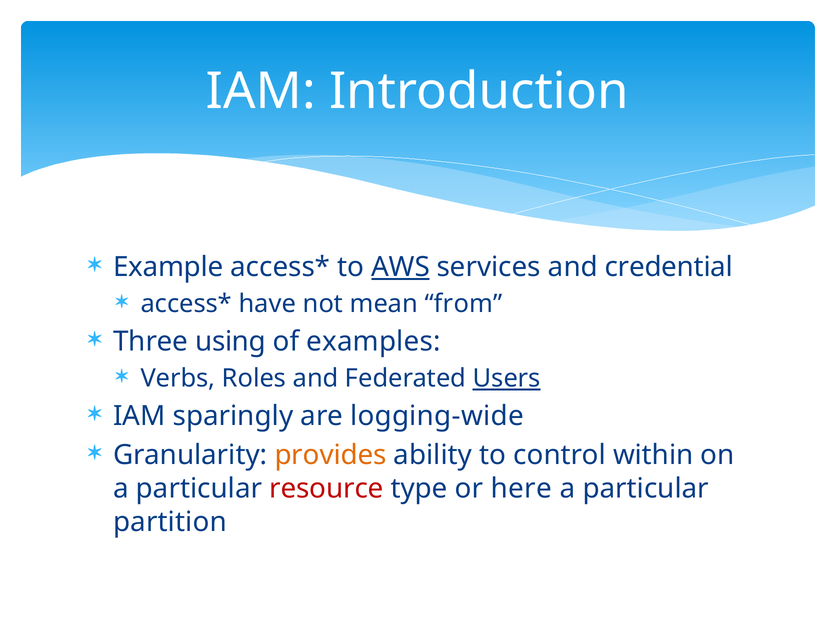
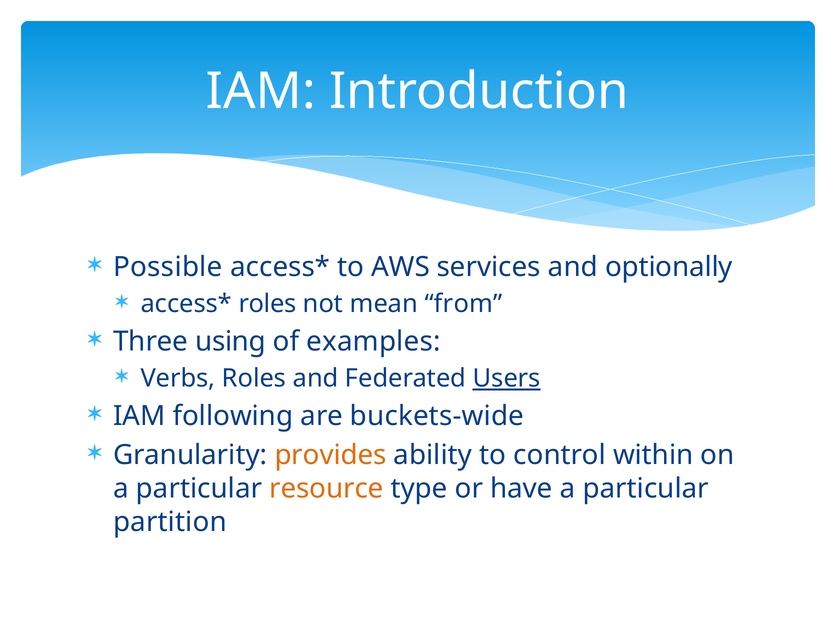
Example: Example -> Possible (168, 267)
AWS underline: present -> none (401, 267)
credential: credential -> optionally (669, 267)
have: have -> roles (268, 304)
sparingly: sparingly -> following (233, 416)
logging-wide: logging-wide -> buckets-wide (437, 416)
resource colour: red -> orange (326, 489)
here: here -> have (522, 489)
